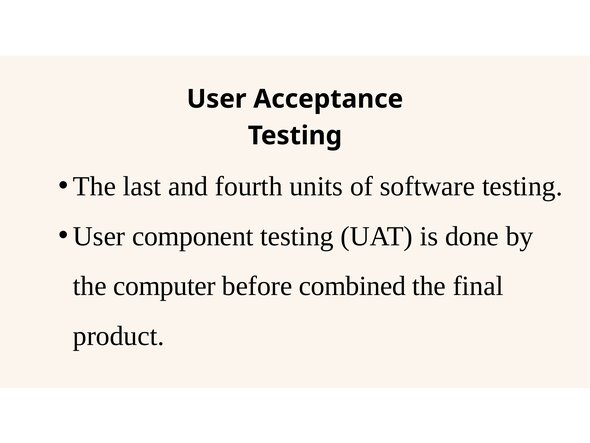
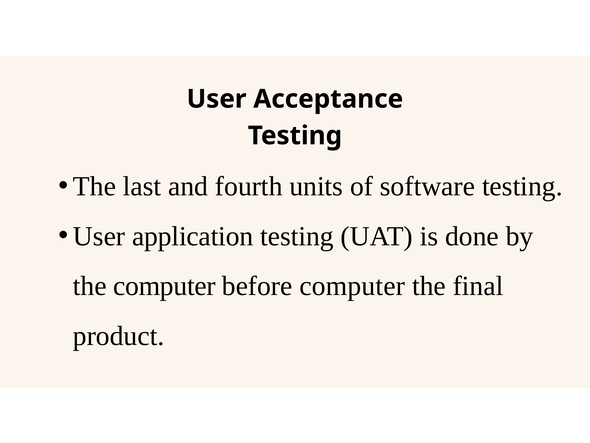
component: component -> application (193, 236)
before combined: combined -> computer (352, 286)
